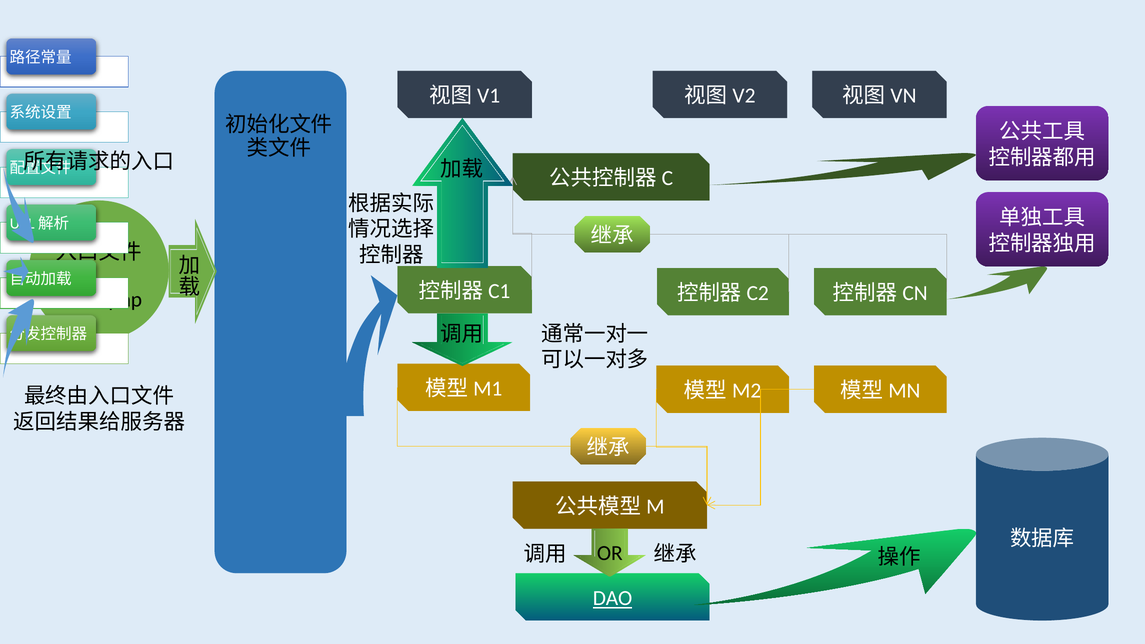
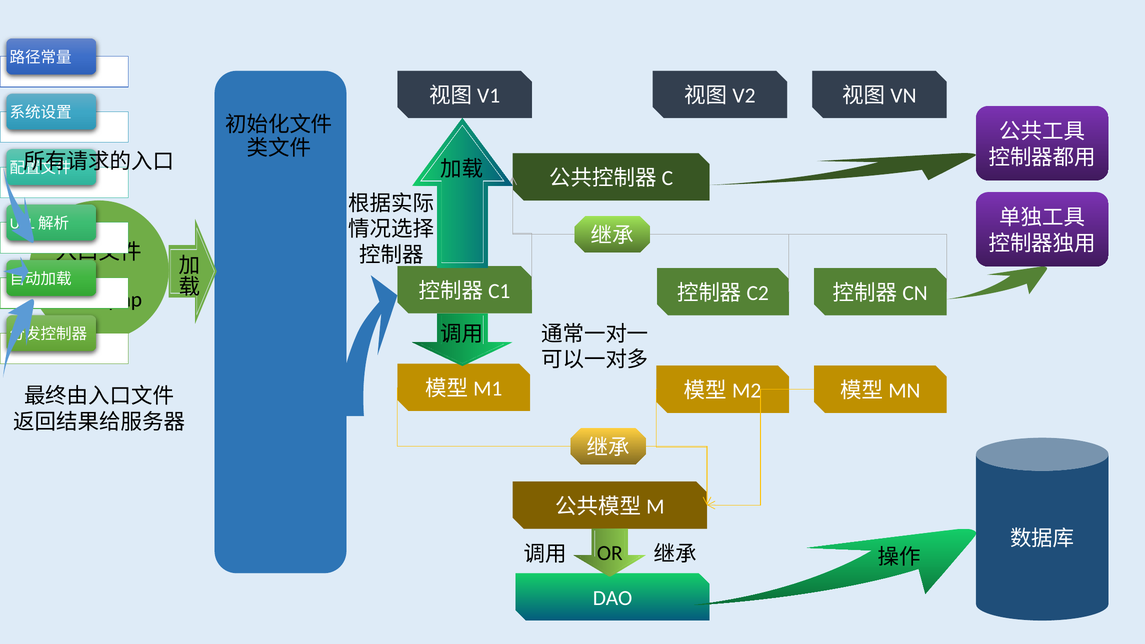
DAO underline: present -> none (613, 598)
